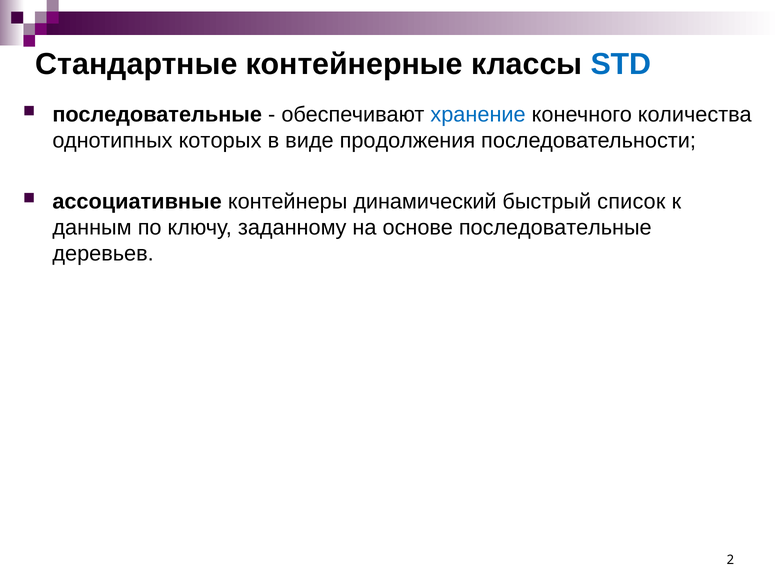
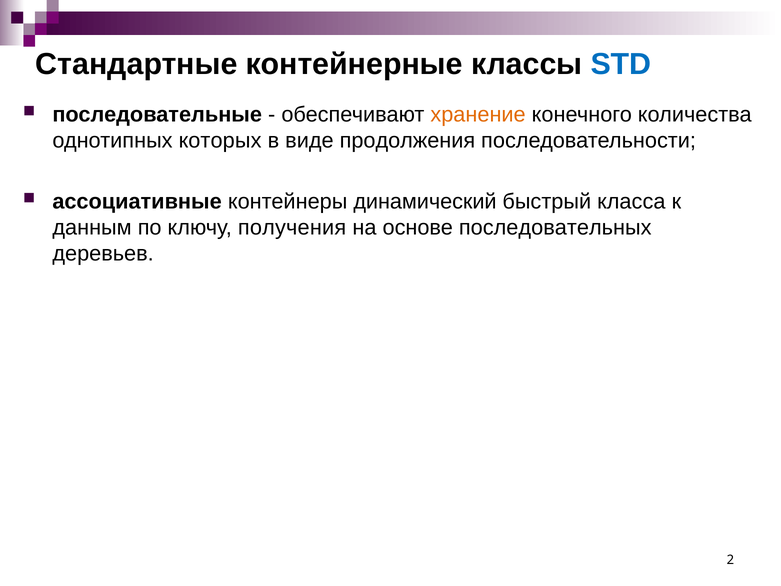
хранение colour: blue -> orange (478, 115)
список: список -> класса (631, 201)
заданному: заданному -> получения (292, 227)
основе последовательные: последовательные -> последовательных (555, 227)
